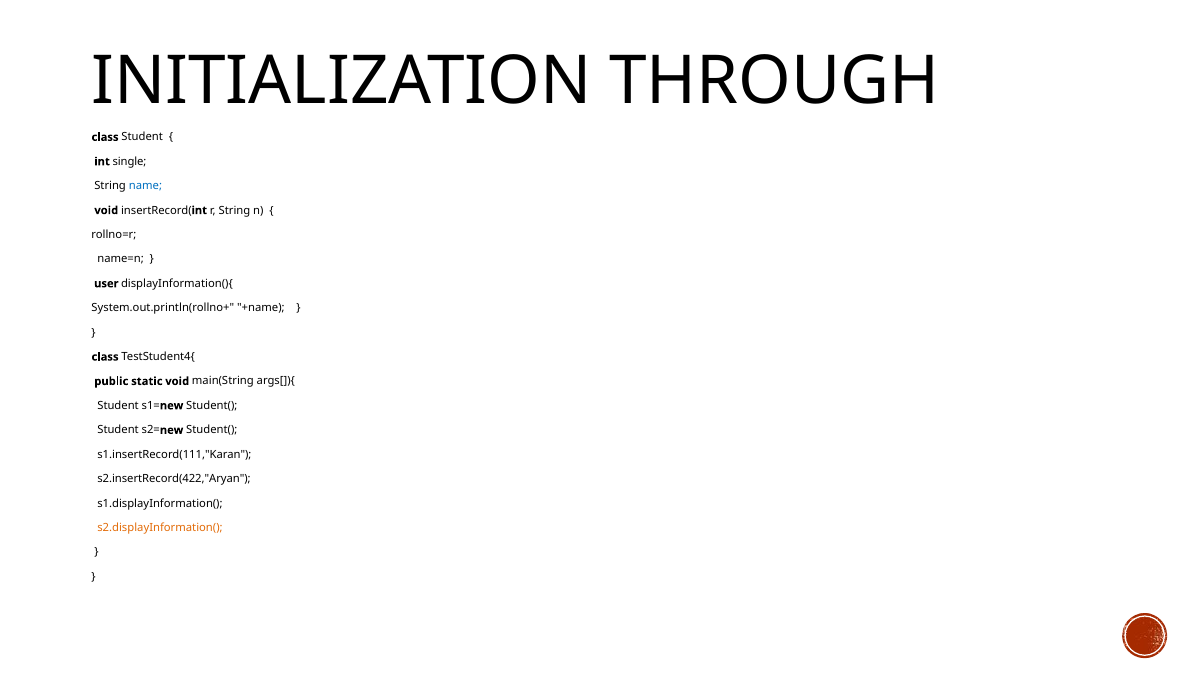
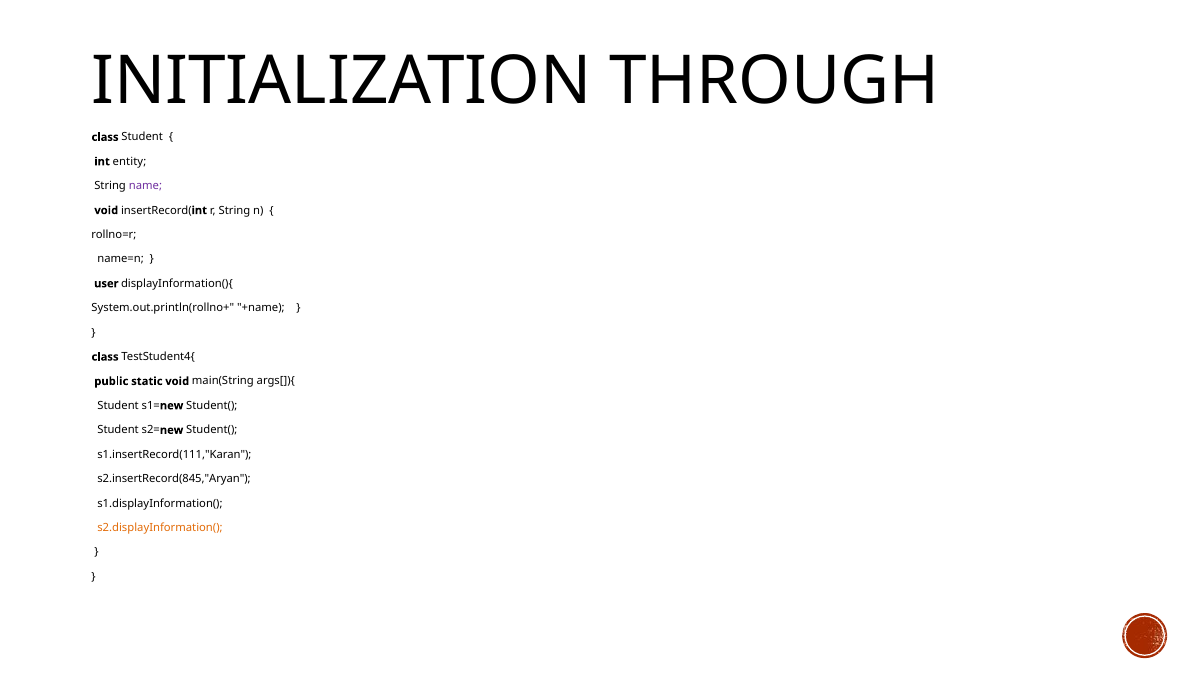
single: single -> entity (129, 162)
name colour: blue -> purple (145, 186)
s2.insertRecord(422,"Aryan: s2.insertRecord(422,"Aryan -> s2.insertRecord(845,"Aryan (174, 479)
